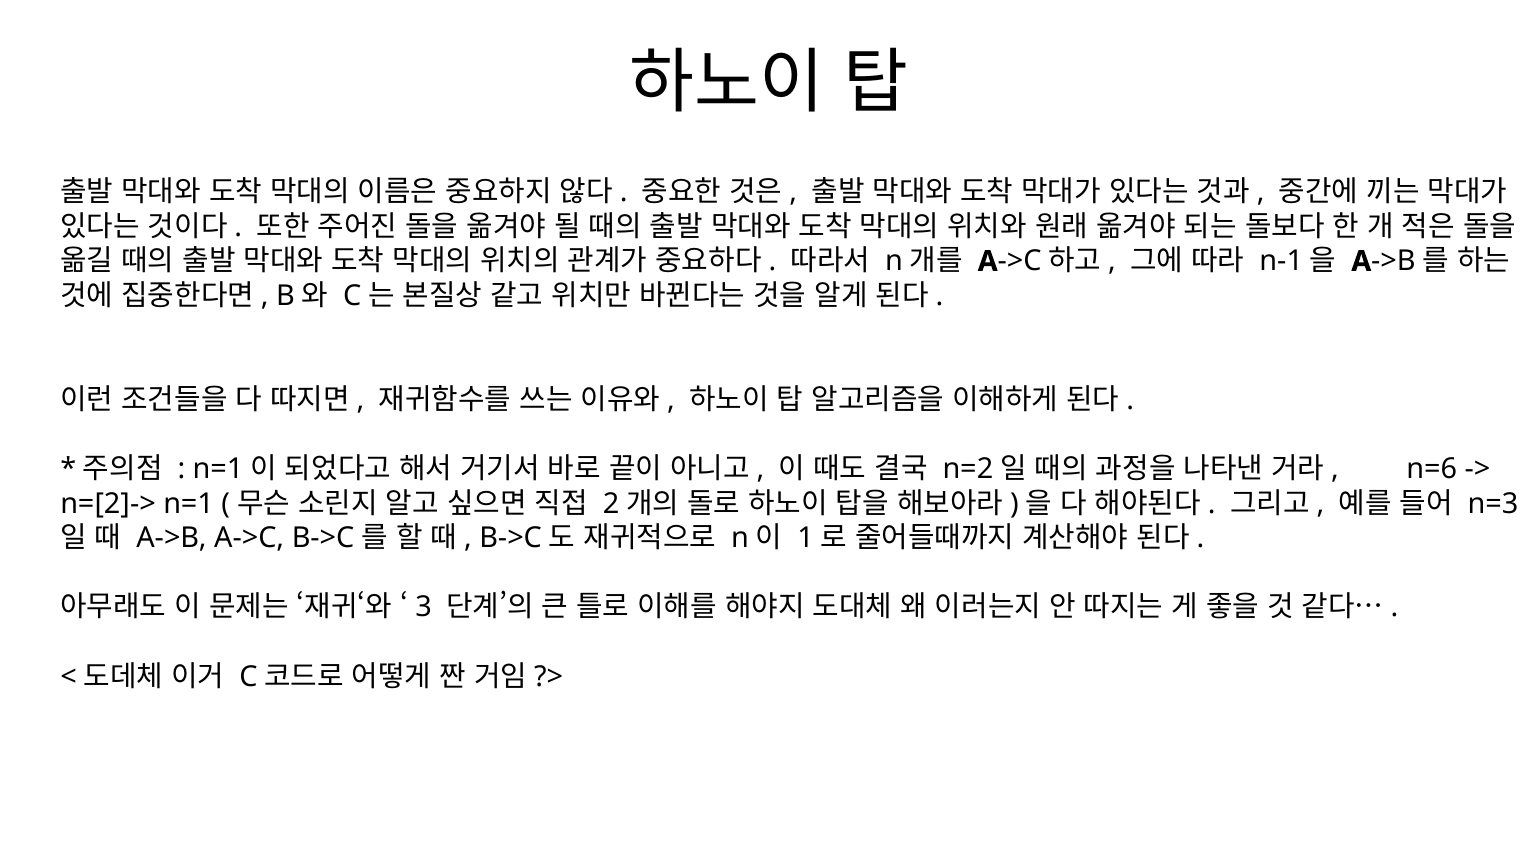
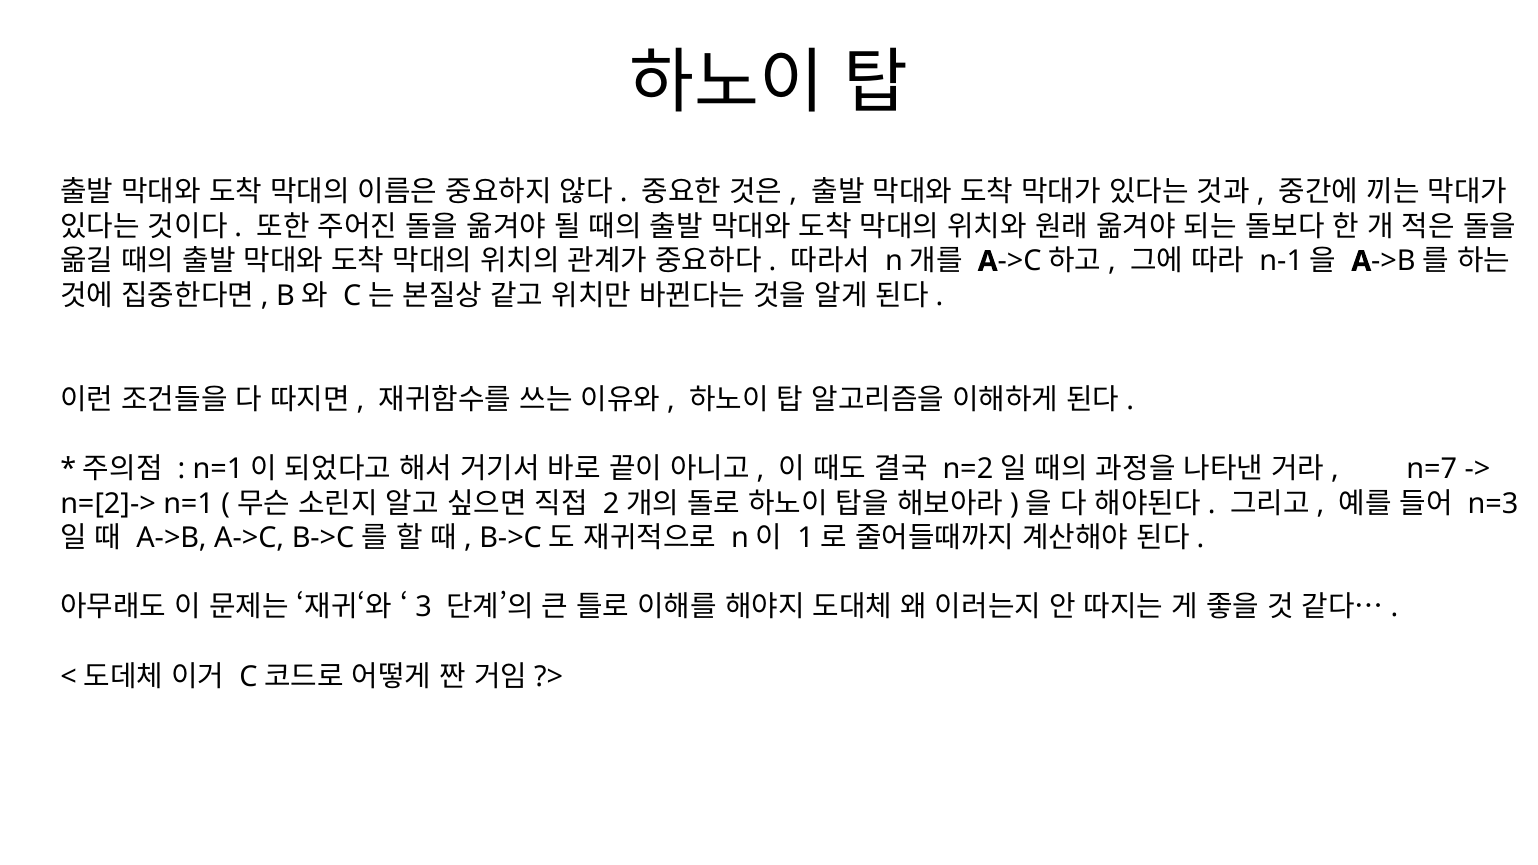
n=6: n=6 -> n=7 (1432, 469)
